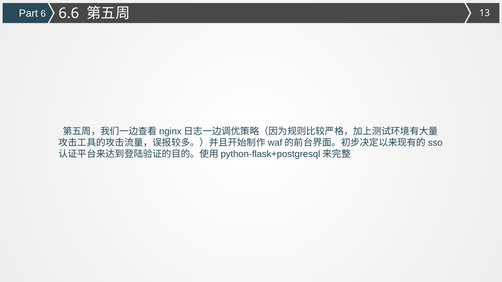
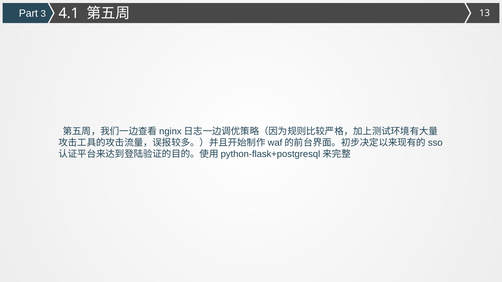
6: 6 -> 3 (43, 14)
6.6: 6.6 -> 4.1 (69, 13)
